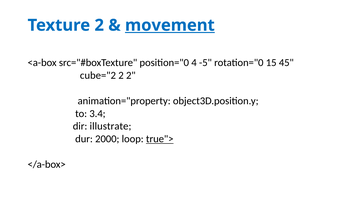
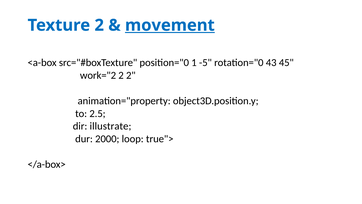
4: 4 -> 1 (194, 63)
15: 15 -> 43 (271, 63)
cube="2: cube="2 -> work="2 (98, 75)
3.4: 3.4 -> 2.5 (97, 113)
true"> underline: present -> none (160, 139)
